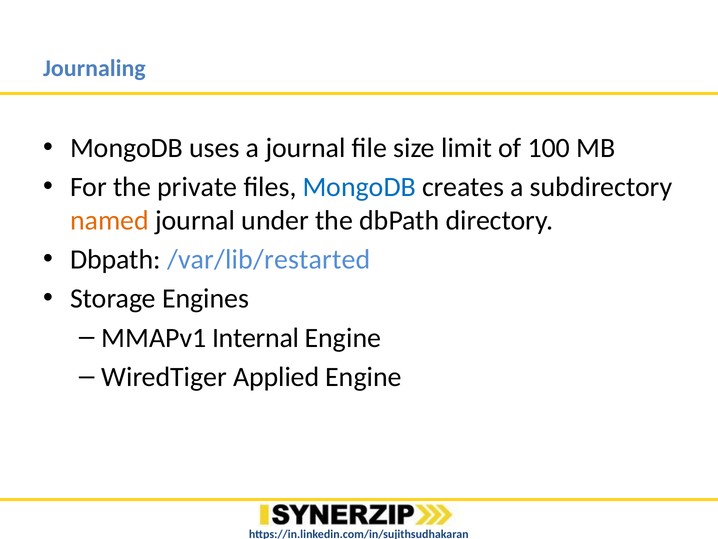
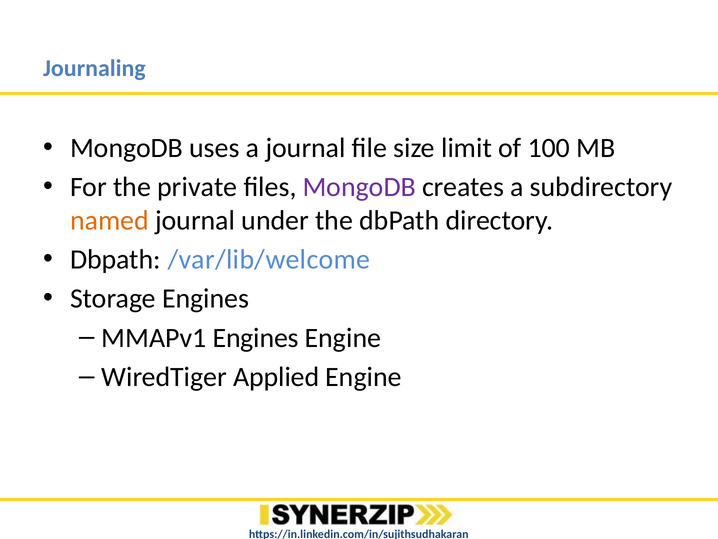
MongoDB colour: blue -> purple (359, 187)
/var/lib/restarted: /var/lib/restarted -> /var/lib/welcome (269, 259)
MMAPv1 Internal: Internal -> Engines (256, 337)
